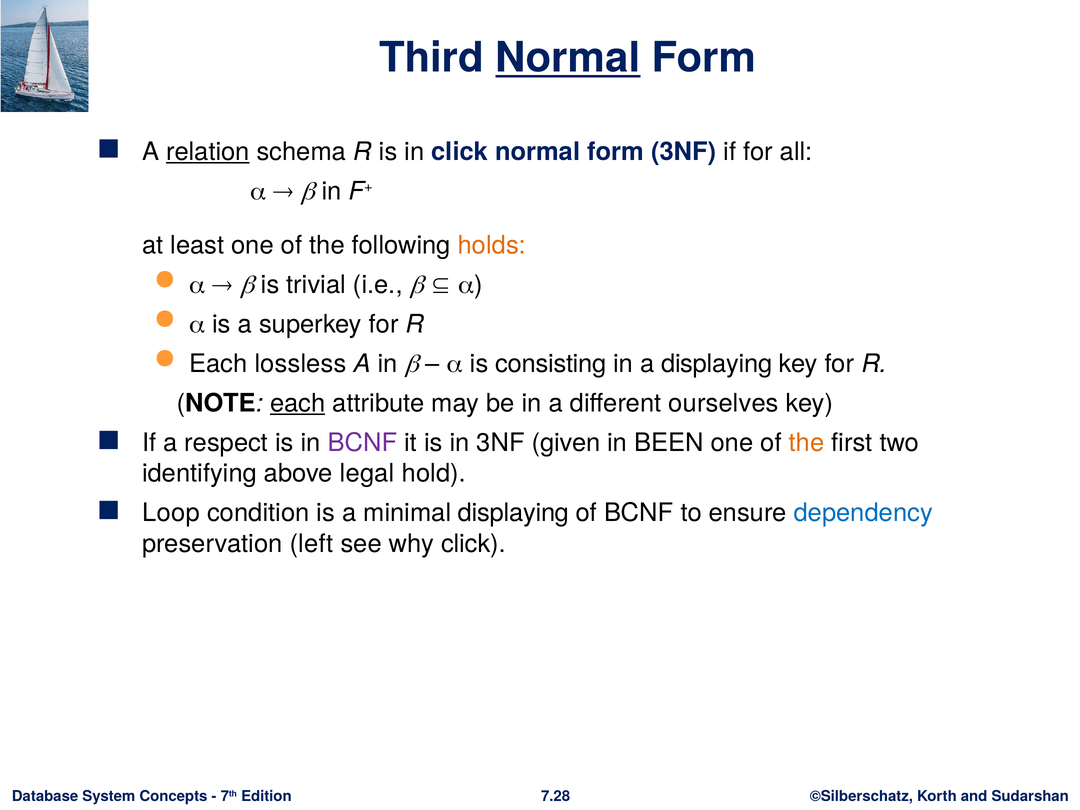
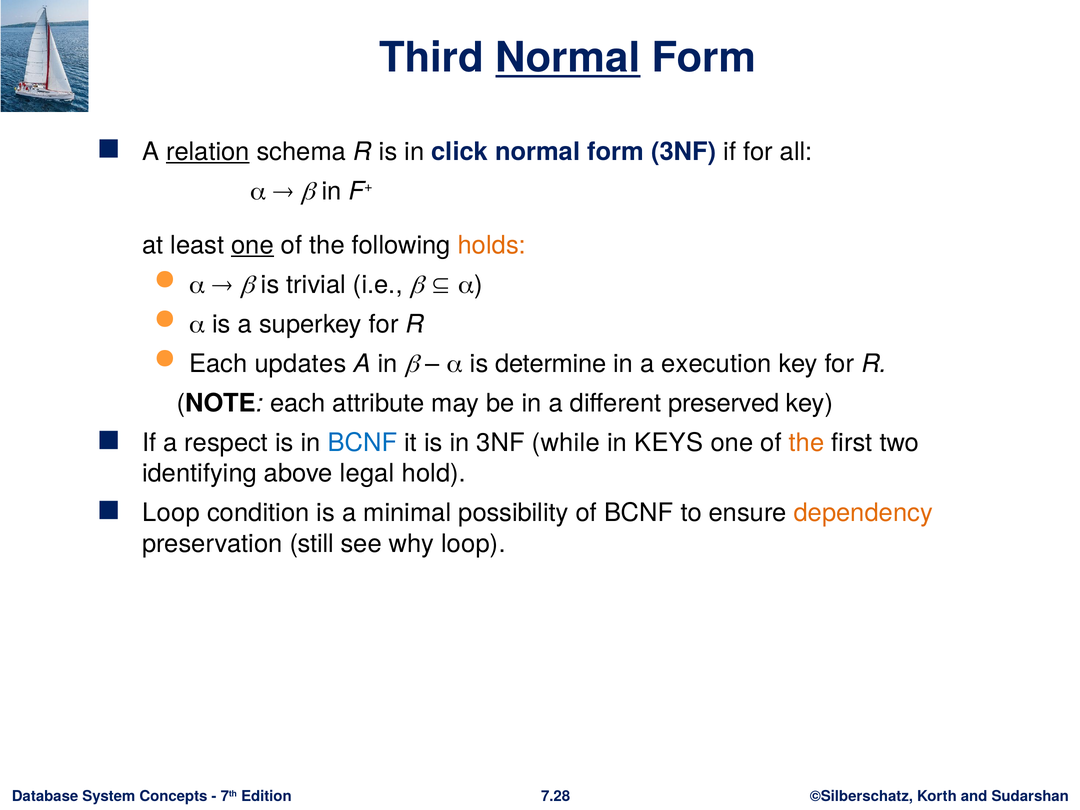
one underline: none -> present (253, 245)
lossless: lossless -> updates (300, 364)
consisting: consisting -> determine (551, 364)
a displaying: displaying -> execution (717, 364)
each underline: present -> none (298, 403)
ourselves: ourselves -> preserved (724, 403)
BCNF colour: purple -> blue (362, 443)
given: given -> while (566, 443)
BEEN: BEEN -> KEYS (669, 443)
minimal displaying: displaying -> possibility (513, 513)
dependency colour: blue -> orange (863, 513)
left: left -> still (312, 544)
why click: click -> loop (473, 544)
